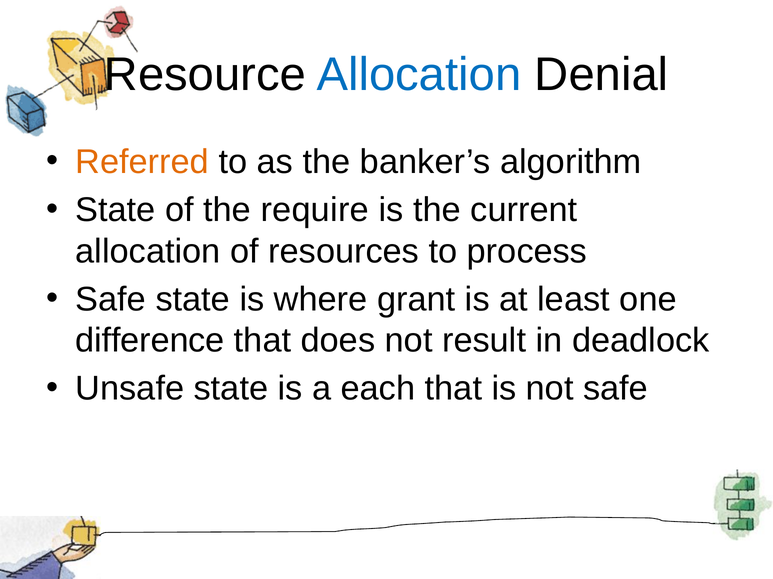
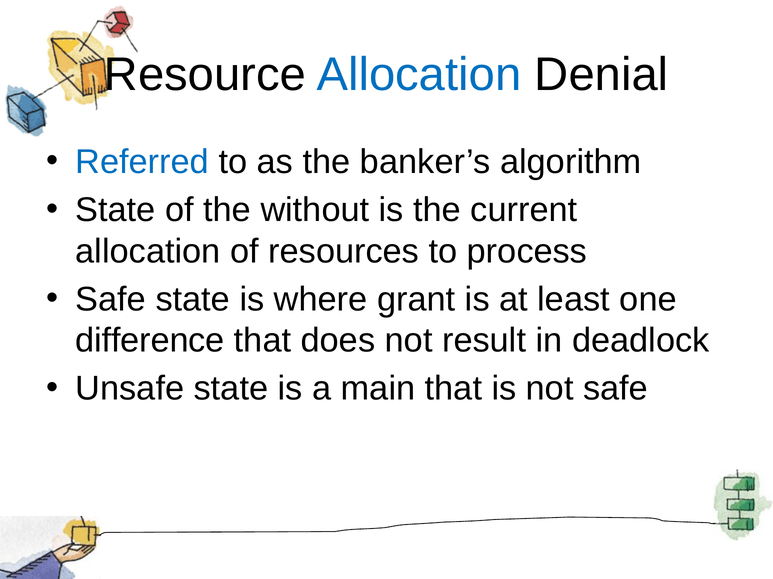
Referred colour: orange -> blue (142, 162)
require: require -> without (315, 210)
each: each -> main (378, 389)
